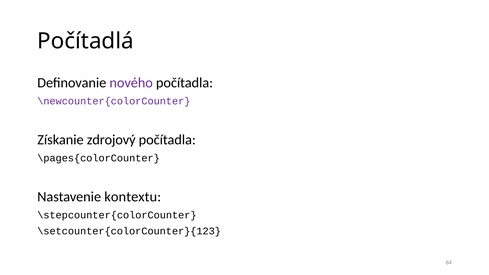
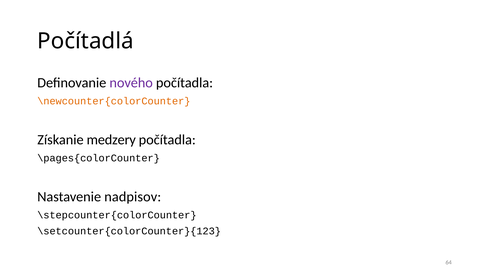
\newcounter{colorCounter colour: purple -> orange (114, 101)
zdrojový: zdrojový -> medzery (111, 140)
kontextu: kontextu -> nadpisov (133, 197)
